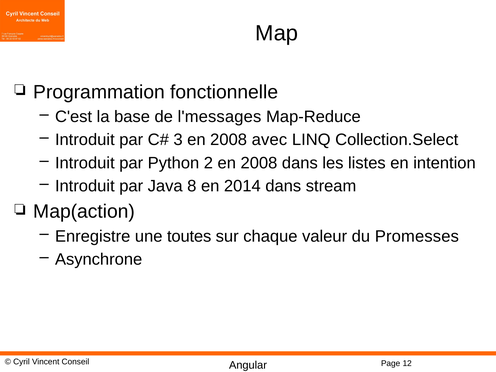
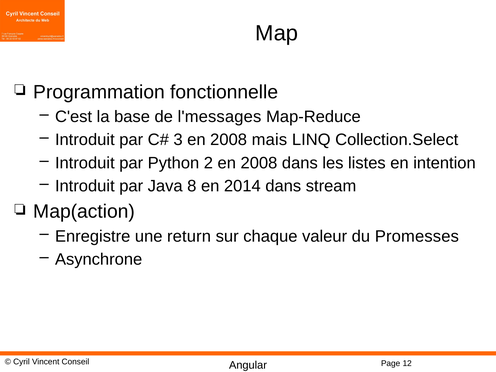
avec: avec -> mais (269, 140)
toutes: toutes -> return (189, 236)
